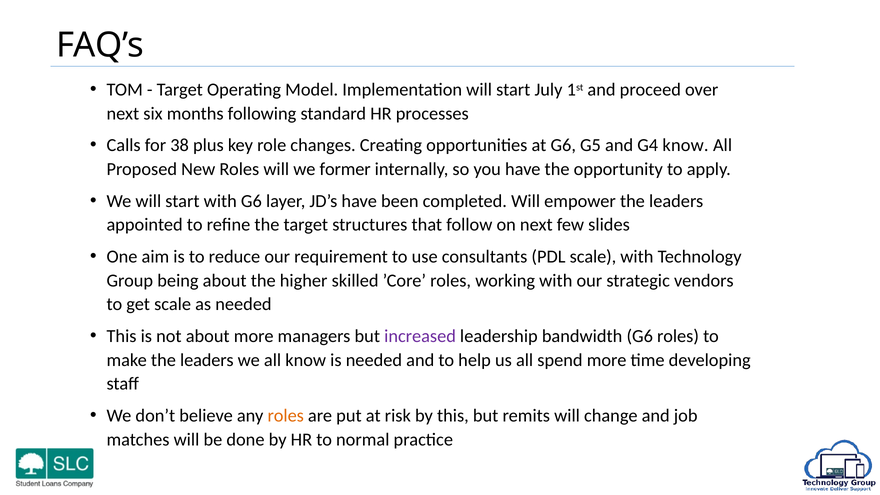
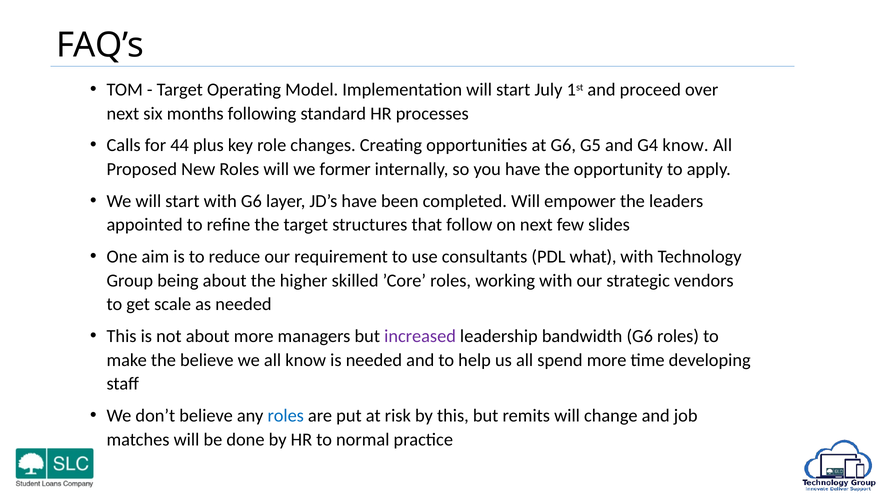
38: 38 -> 44 (180, 145)
PDL scale: scale -> what (593, 257)
make the leaders: leaders -> believe (207, 360)
roles colour: orange -> blue (286, 416)
